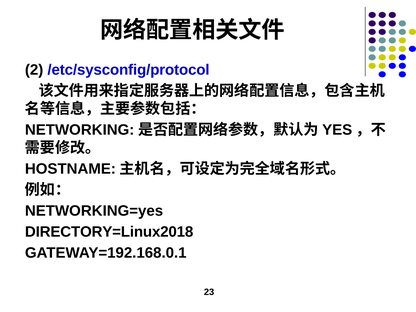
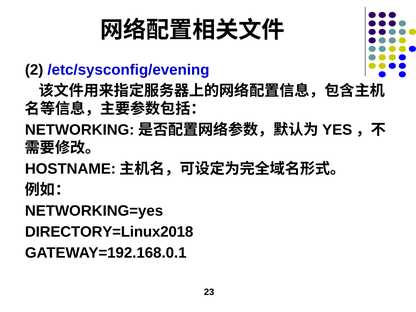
/etc/sysconfig/protocol: /etc/sysconfig/protocol -> /etc/sysconfig/evening (128, 70)
